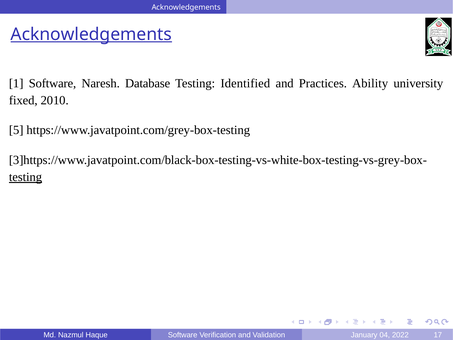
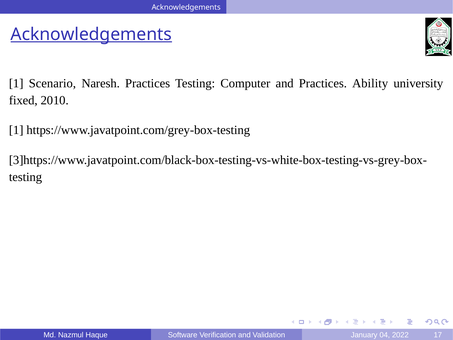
1 Software: Software -> Scenario (52, 83)
Naresh Database: Database -> Practices (148, 83)
Identified: Identified -> Computer (245, 83)
5: 5 -> 1 (16, 130)
testing underline: present -> none (25, 177)
